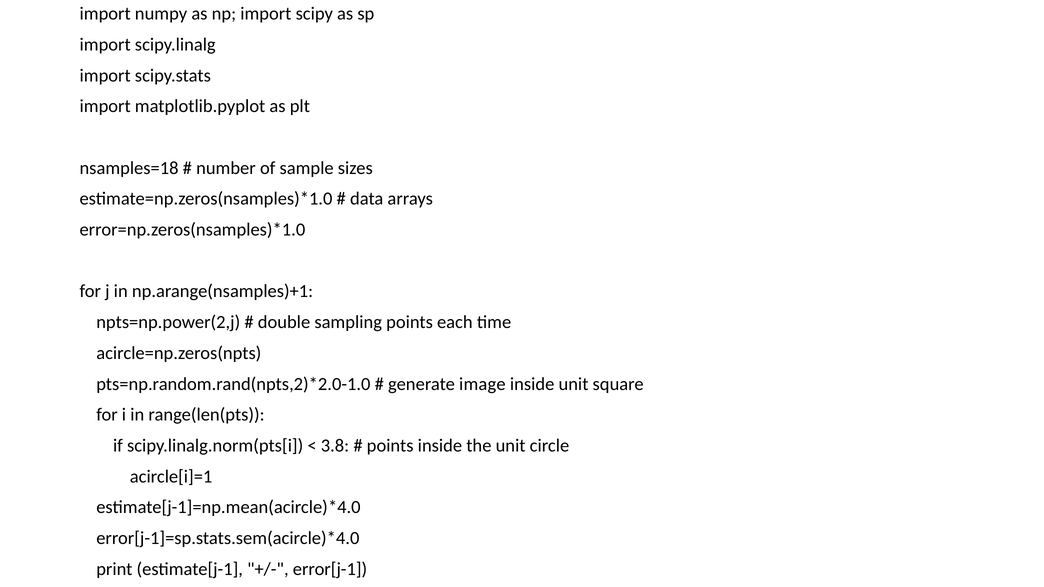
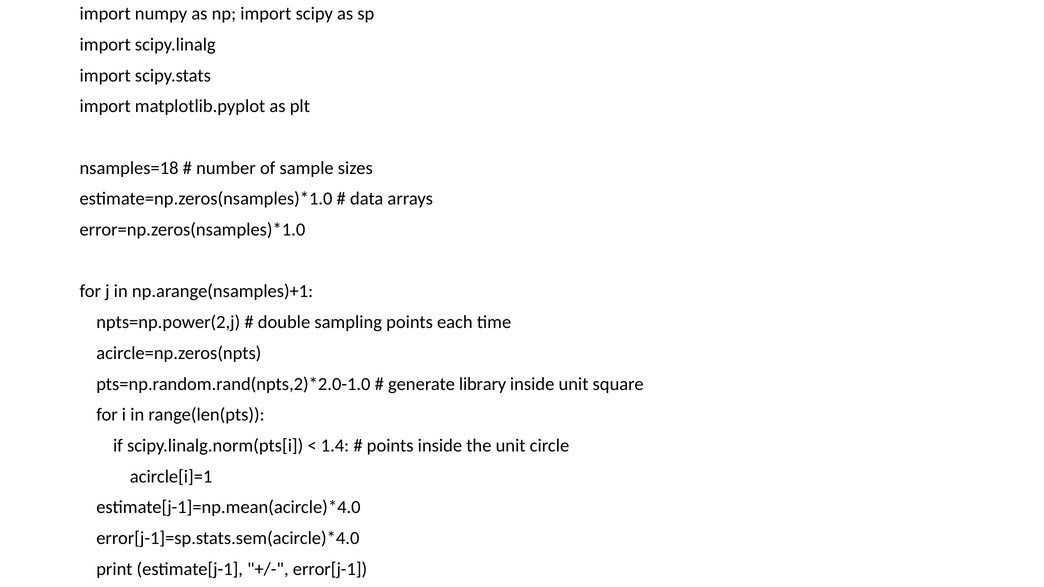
image: image -> library (483, 384)
3.8: 3.8 -> 1.4 (335, 446)
